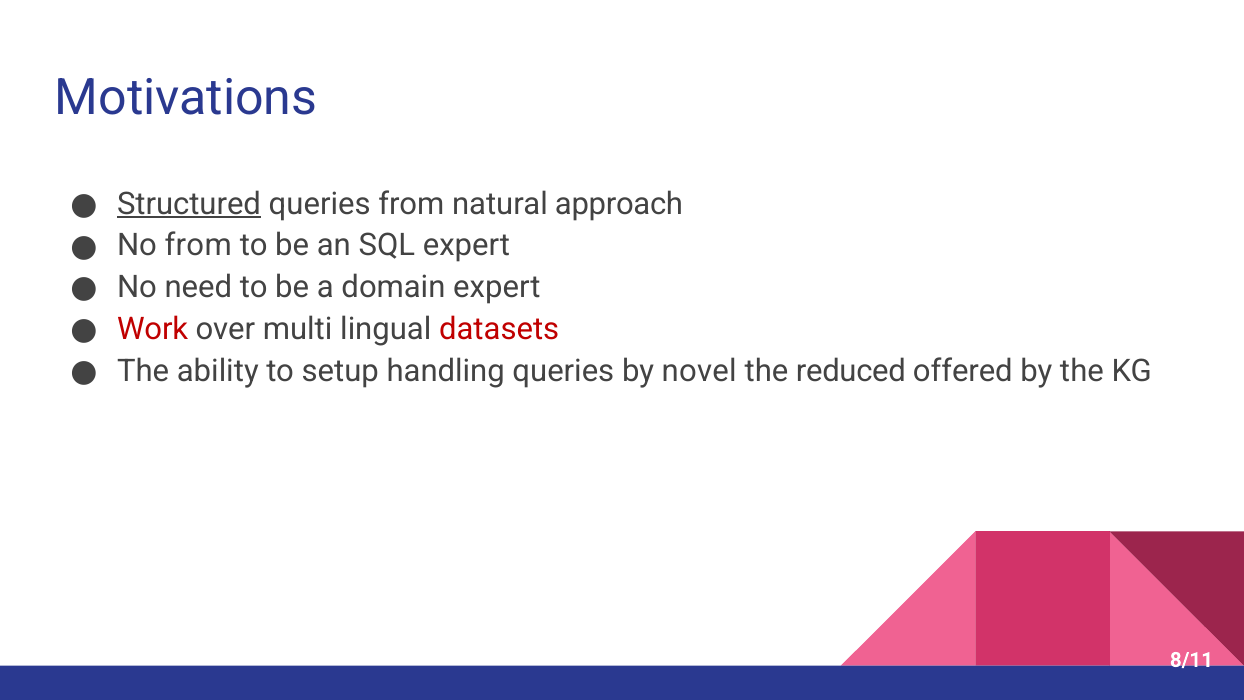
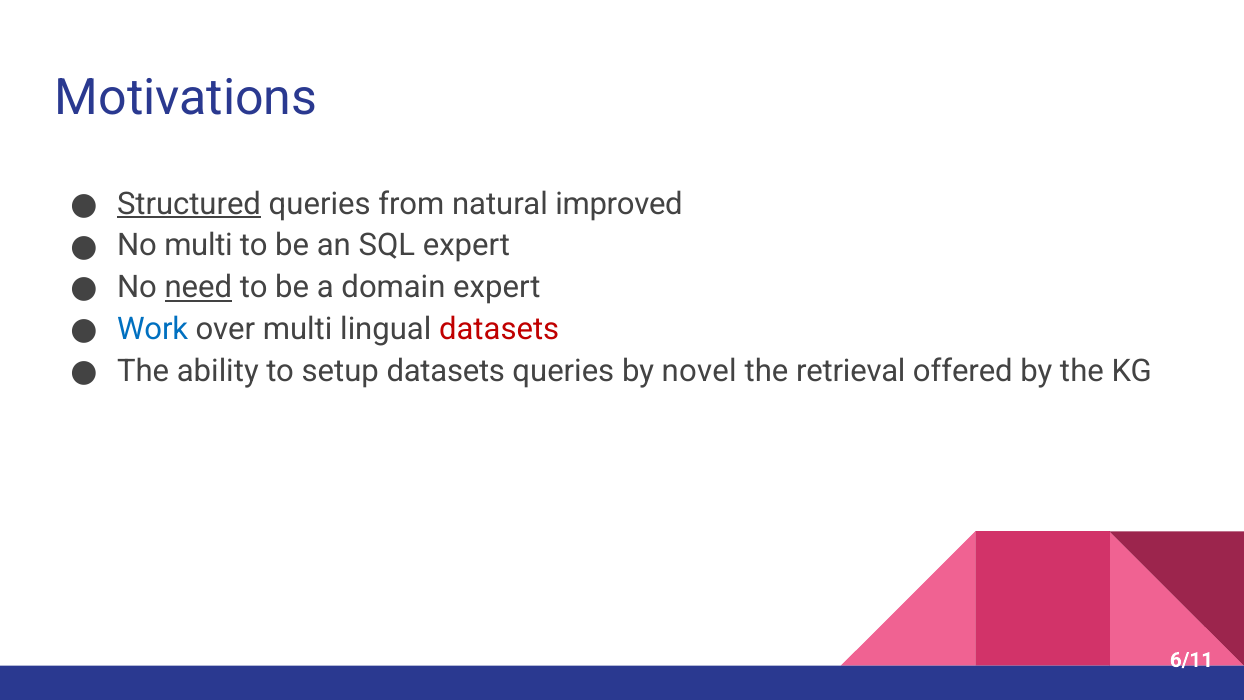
approach: approach -> improved (619, 204)
No from: from -> multi (198, 246)
need underline: none -> present (198, 288)
Work colour: red -> blue (153, 329)
setup handling: handling -> datasets (446, 371)
reduced: reduced -> retrieval (851, 371)
8/11: 8/11 -> 6/11 (1191, 660)
